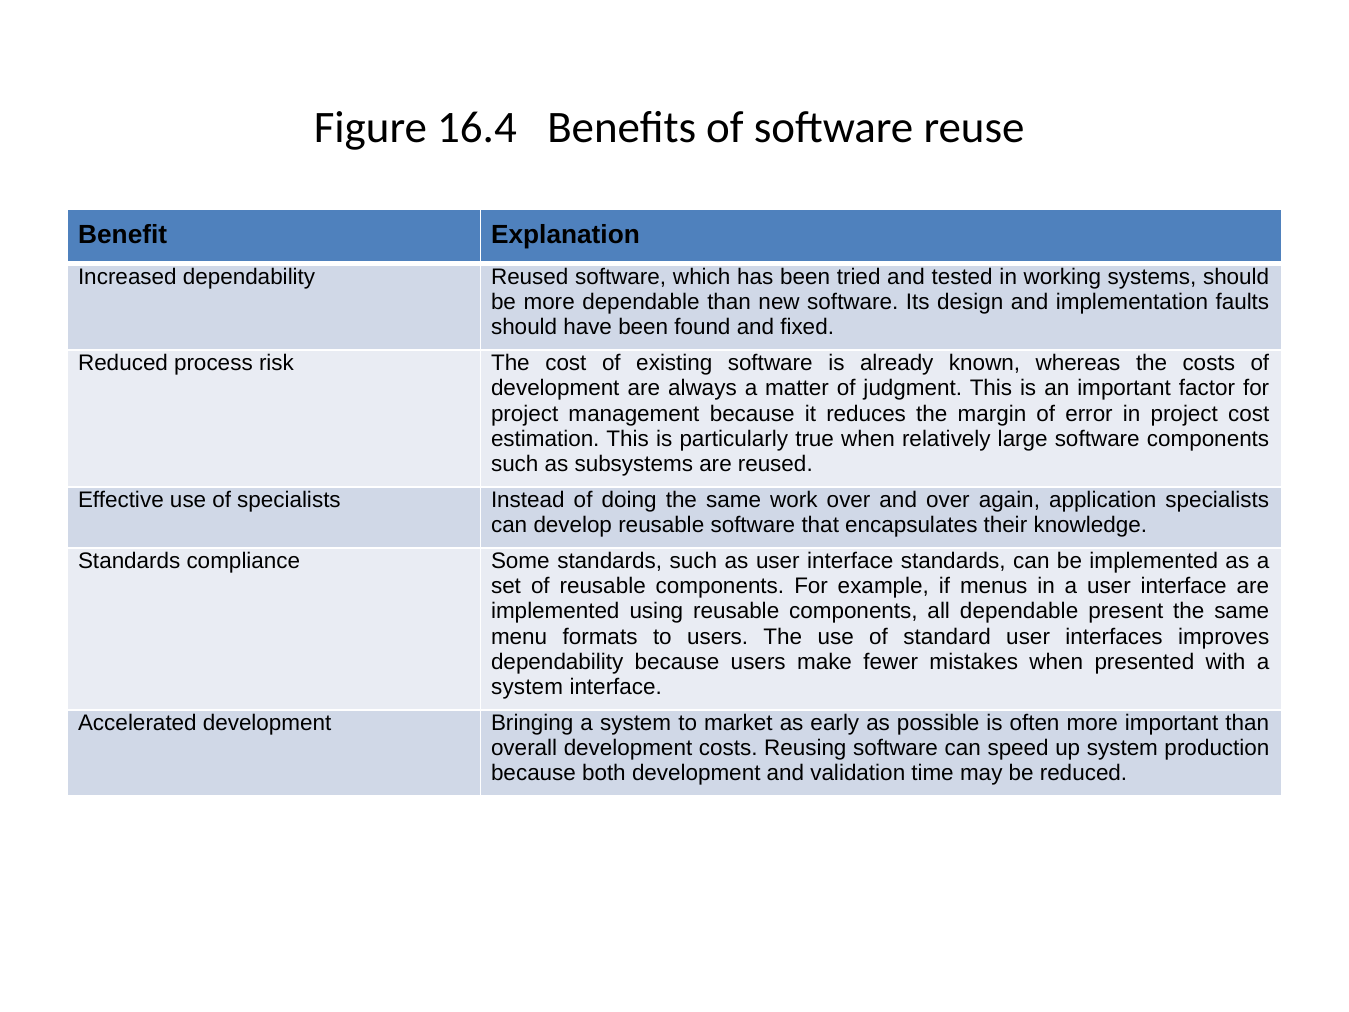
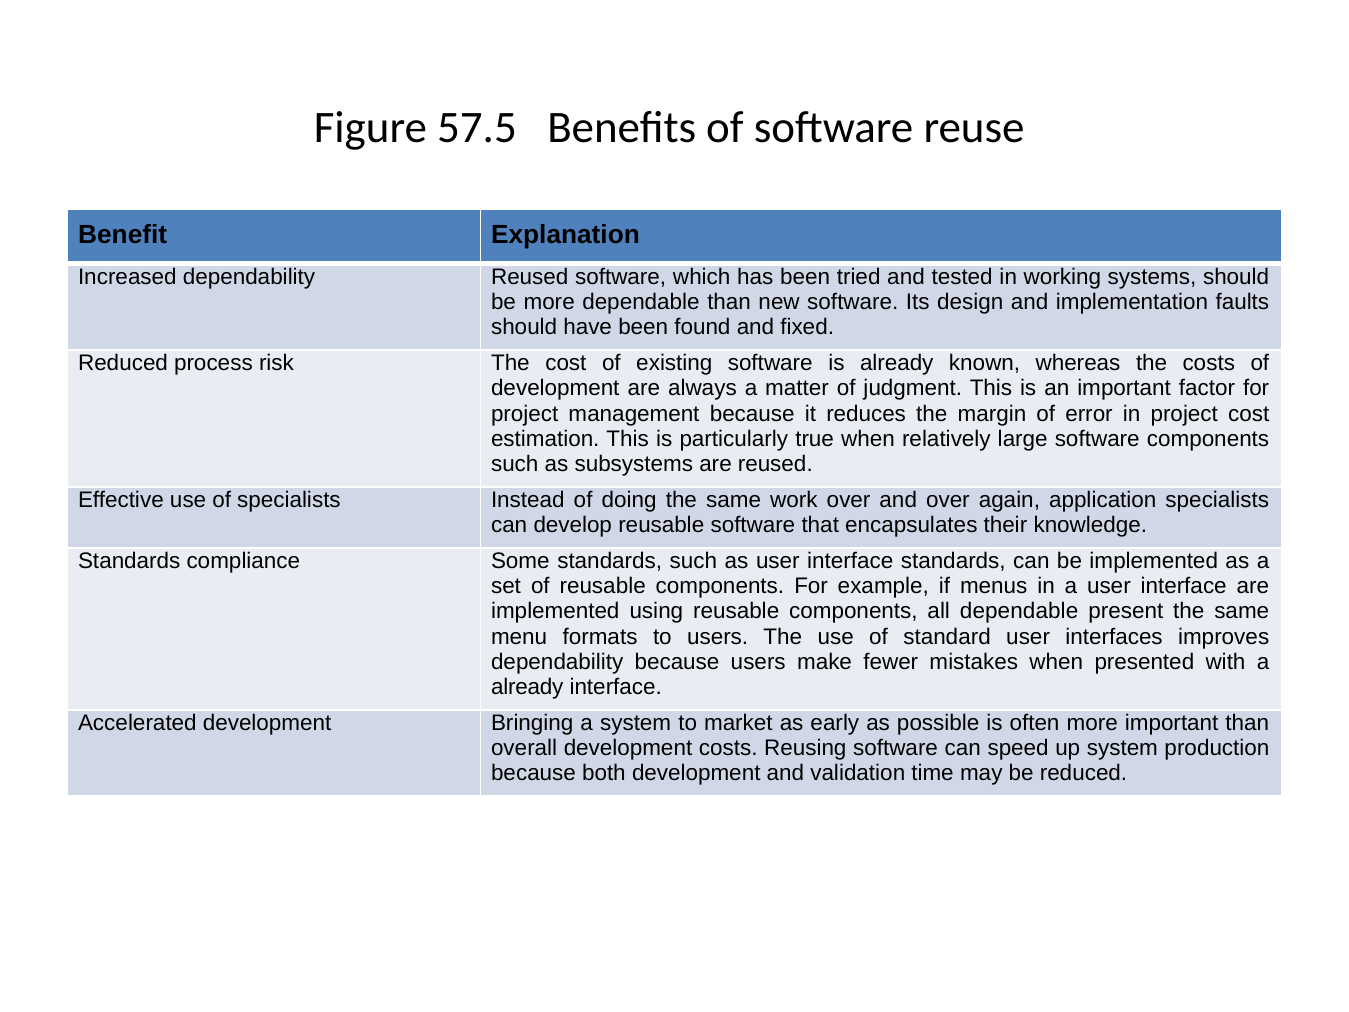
16.4: 16.4 -> 57.5 (477, 128)
system: system -> already (527, 687)
